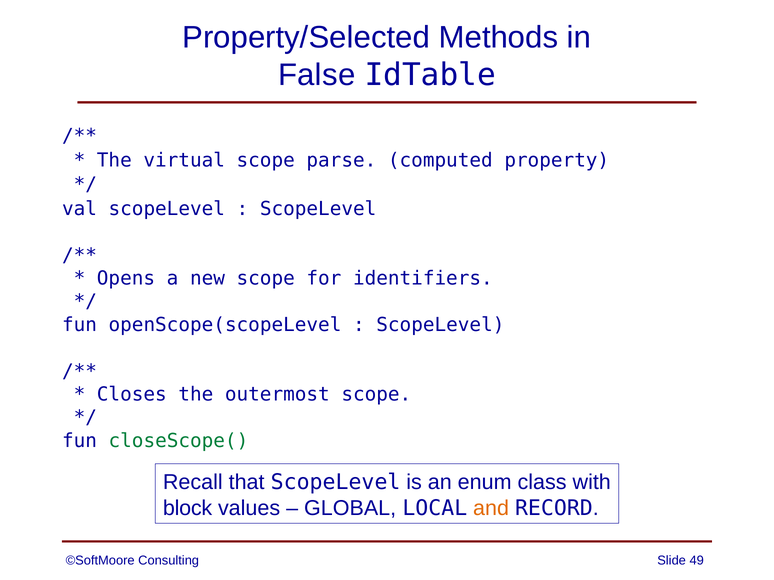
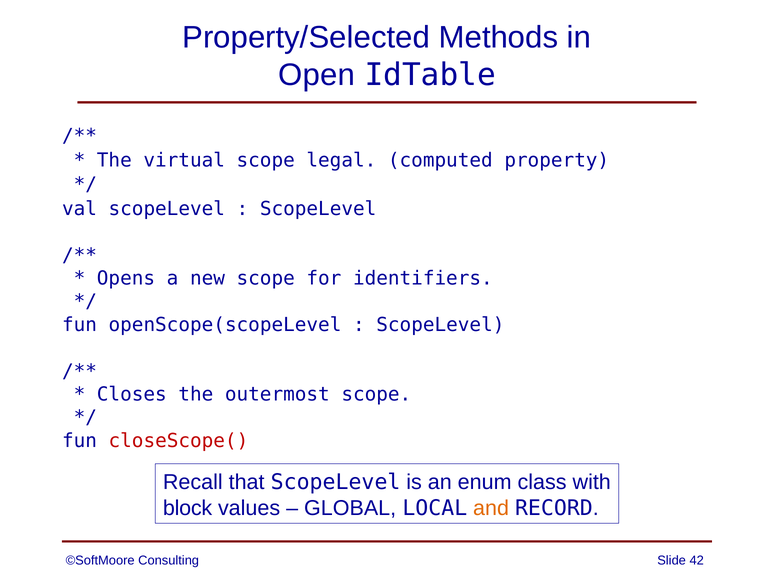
False: False -> Open (317, 75)
parse: parse -> legal (341, 160)
closeScope( colour: green -> red (178, 441)
49: 49 -> 42 (697, 561)
